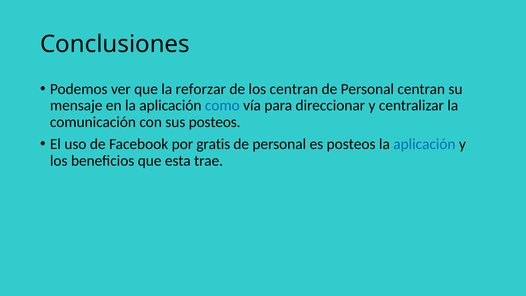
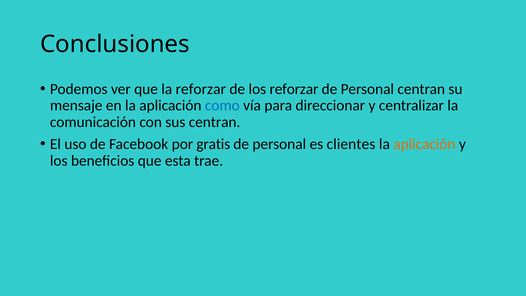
los centran: centran -> reforzar (294, 89)
sus posteos: posteos -> centran (215, 122)
es posteos: posteos -> clientes (351, 144)
aplicación colour: blue -> orange (424, 144)
